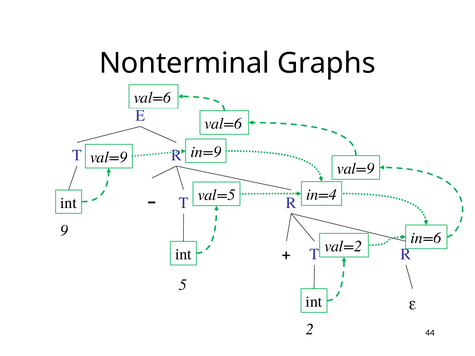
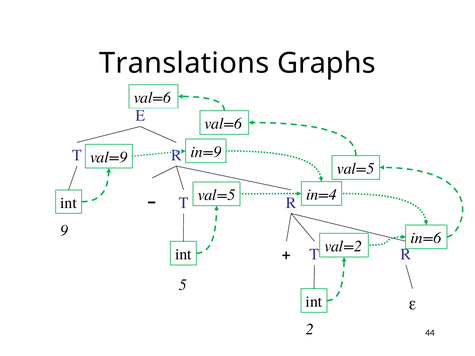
Nonterminal: Nonterminal -> Translations (184, 63)
val=9: val=9 -> val=5 (356, 169)
